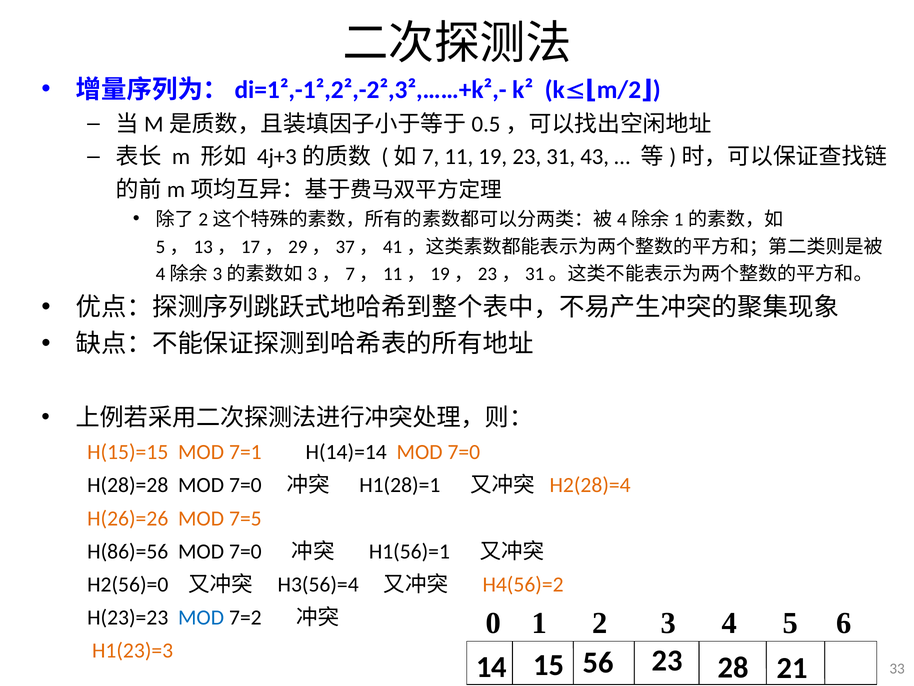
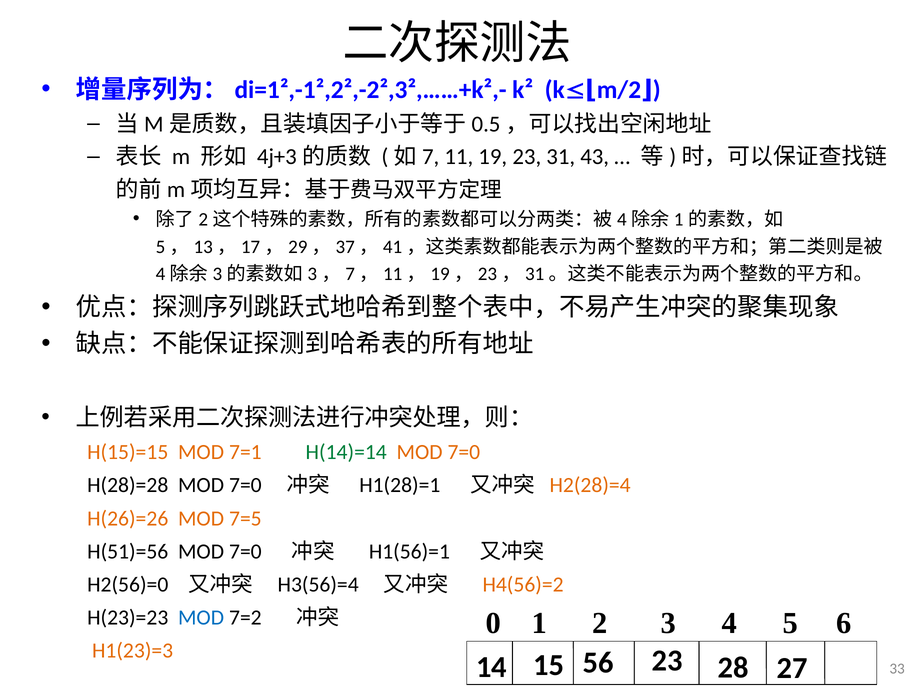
H(14)=14 colour: black -> green (346, 452)
H(86)=56: H(86)=56 -> H(51)=56 (128, 551)
21: 21 -> 27 (792, 668)
